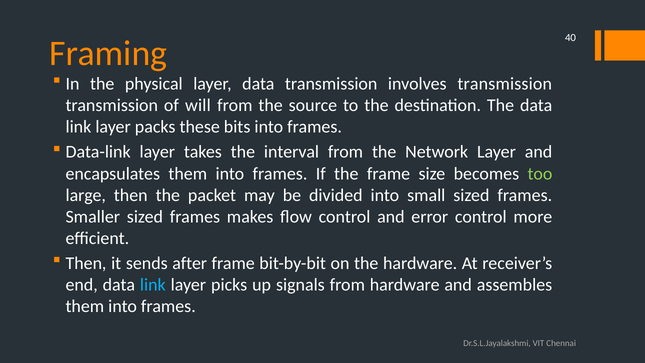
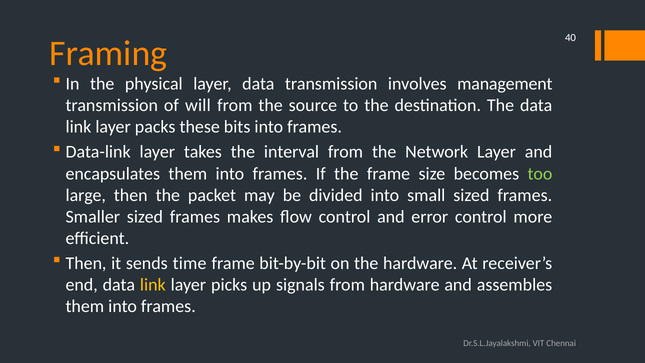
involves transmission: transmission -> management (505, 84)
after: after -> time (190, 263)
link colour: light blue -> yellow (153, 285)
